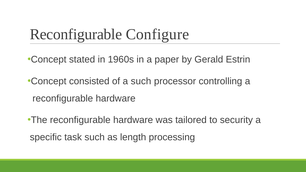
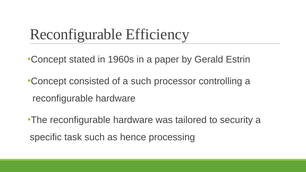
Configure: Configure -> Efficiency (157, 34)
length: length -> hence (133, 137)
